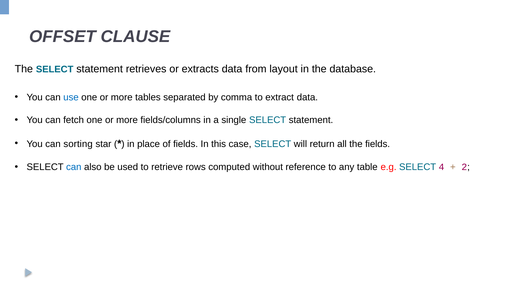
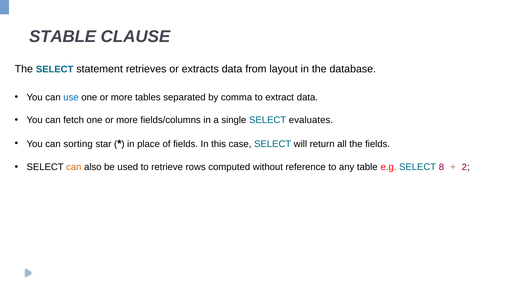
OFFSET: OFFSET -> STABLE (63, 37)
single SELECT statement: statement -> evaluates (311, 120)
can colour: blue -> orange (74, 167)
4: 4 -> 8 (441, 167)
